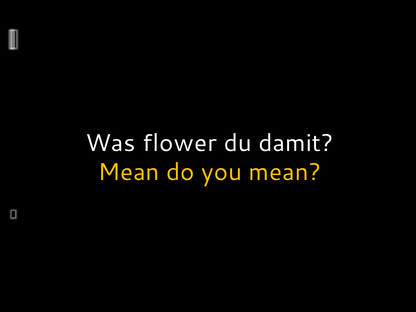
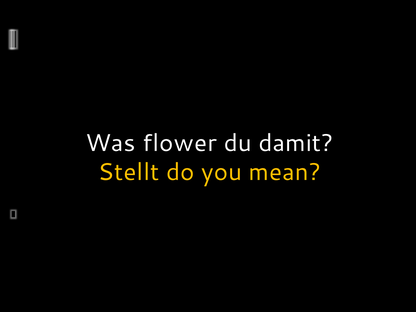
Mean: Mean -> Stellt (129, 172)
